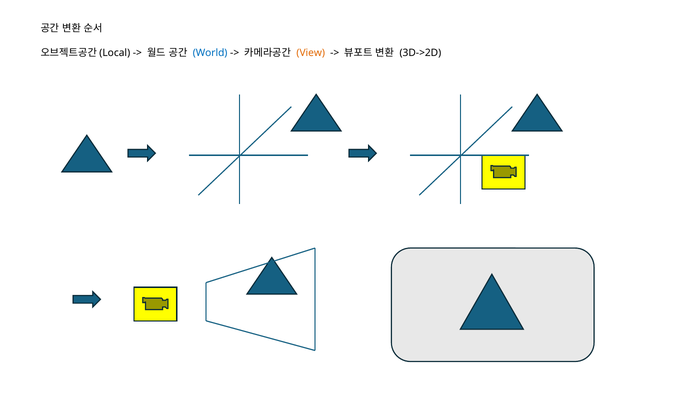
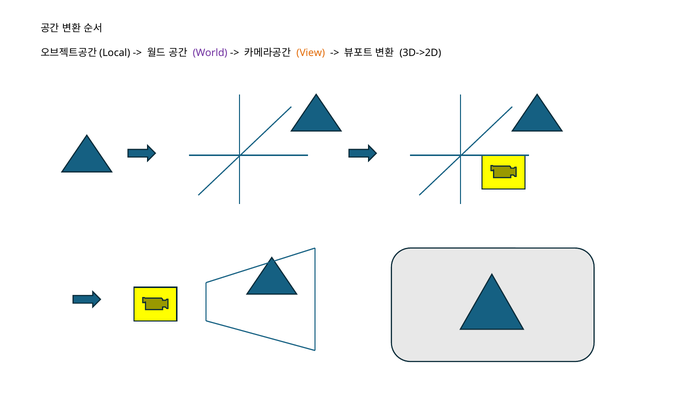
World colour: blue -> purple (210, 53)
